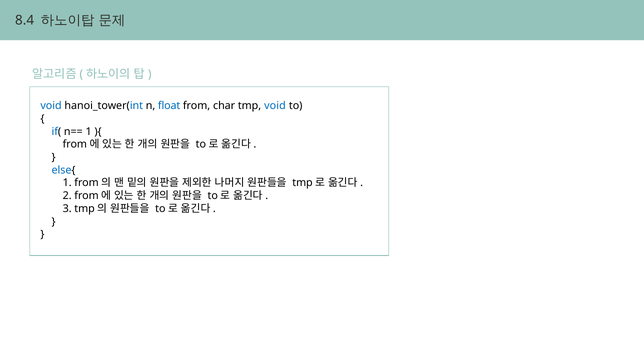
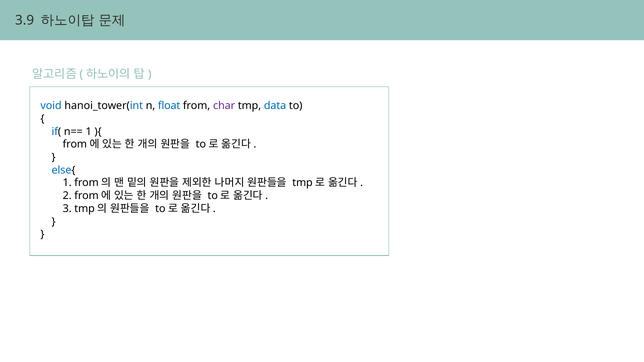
8.4: 8.4 -> 3.9 (25, 20)
char colour: black -> purple (224, 106)
tmp void: void -> data (275, 106)
